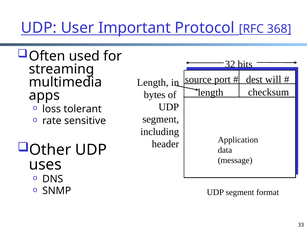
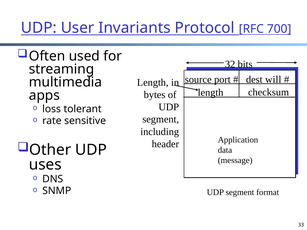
Important: Important -> Invariants (134, 28)
368: 368 -> 700 (279, 29)
